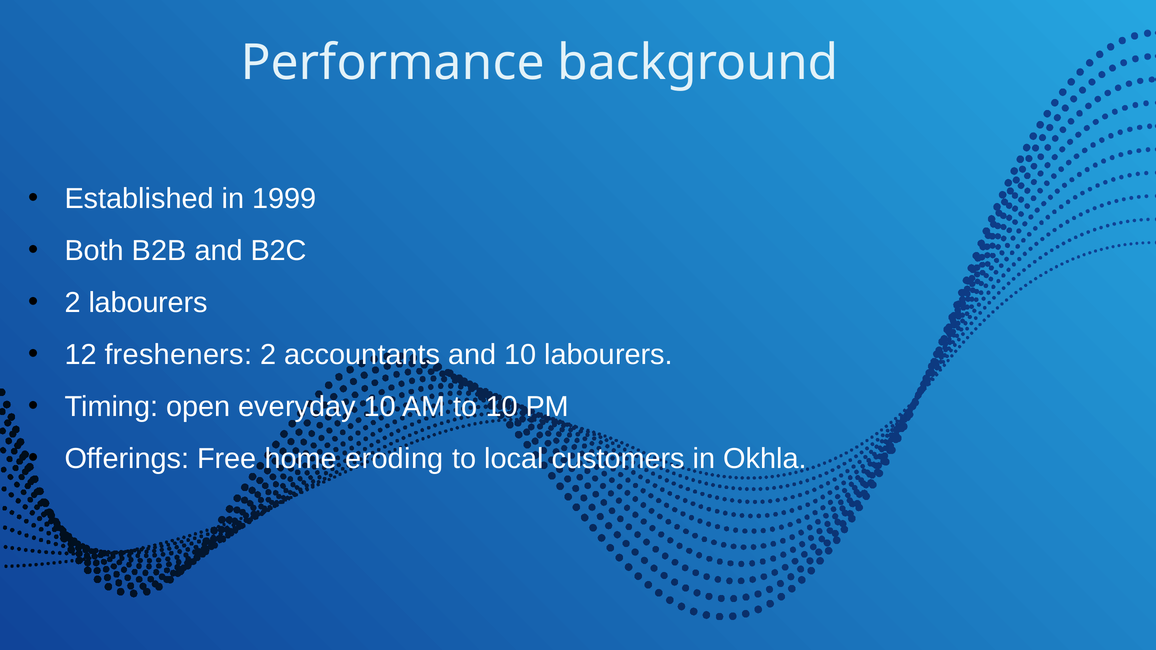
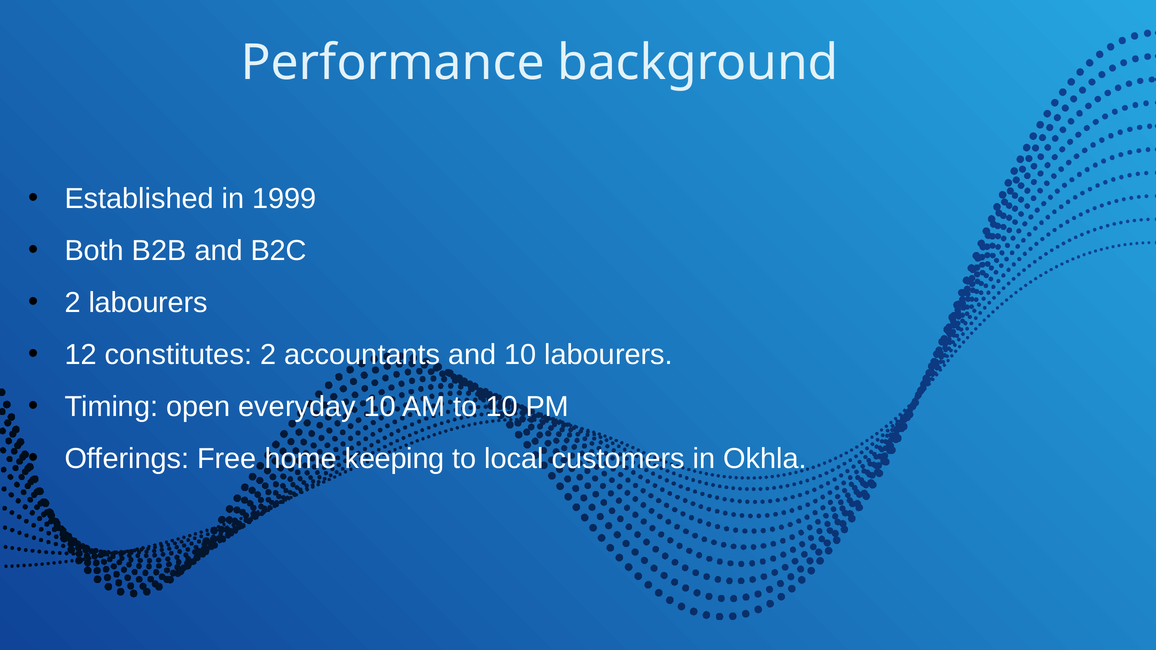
fresheners: fresheners -> constitutes (178, 355)
eroding: eroding -> keeping (395, 459)
